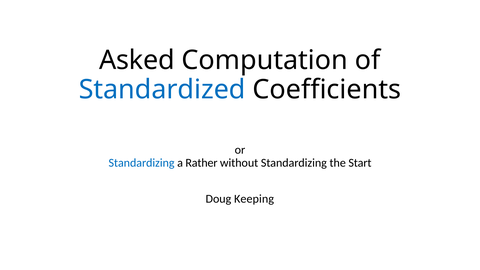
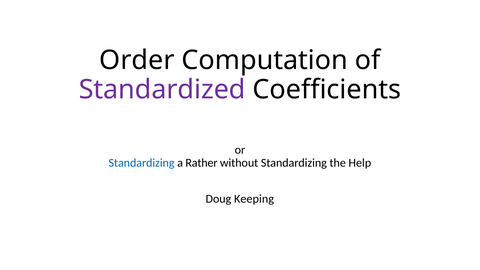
Asked: Asked -> Order (137, 60)
Standardized colour: blue -> purple (162, 90)
Start: Start -> Help (360, 163)
